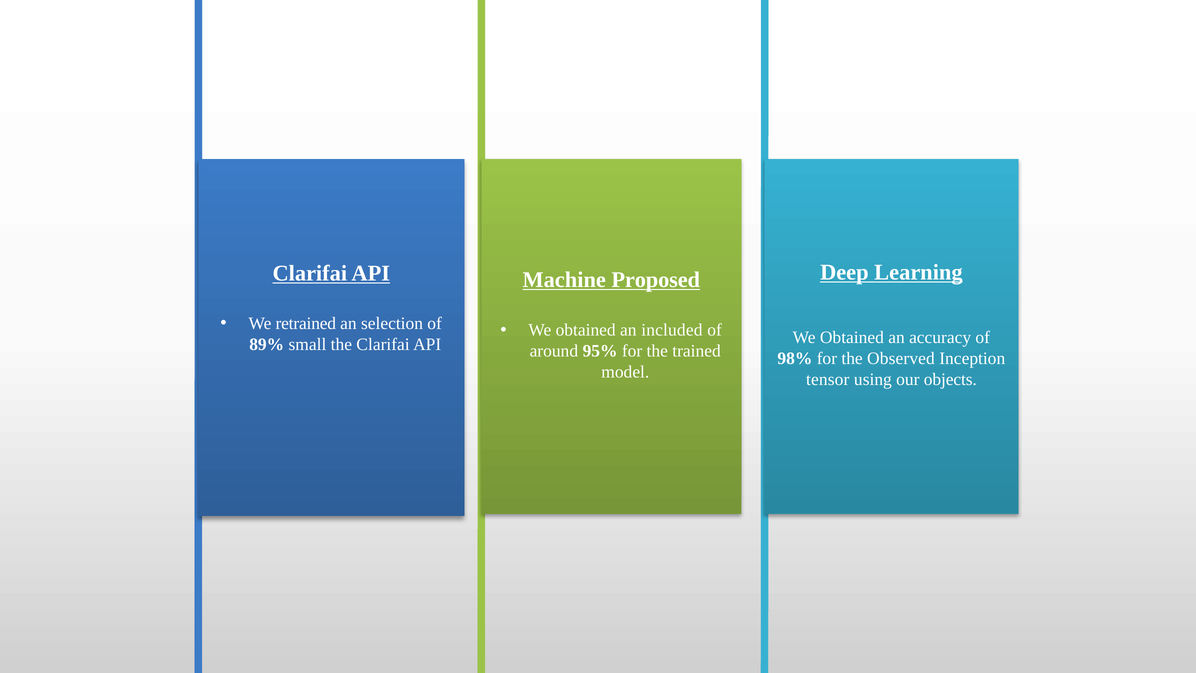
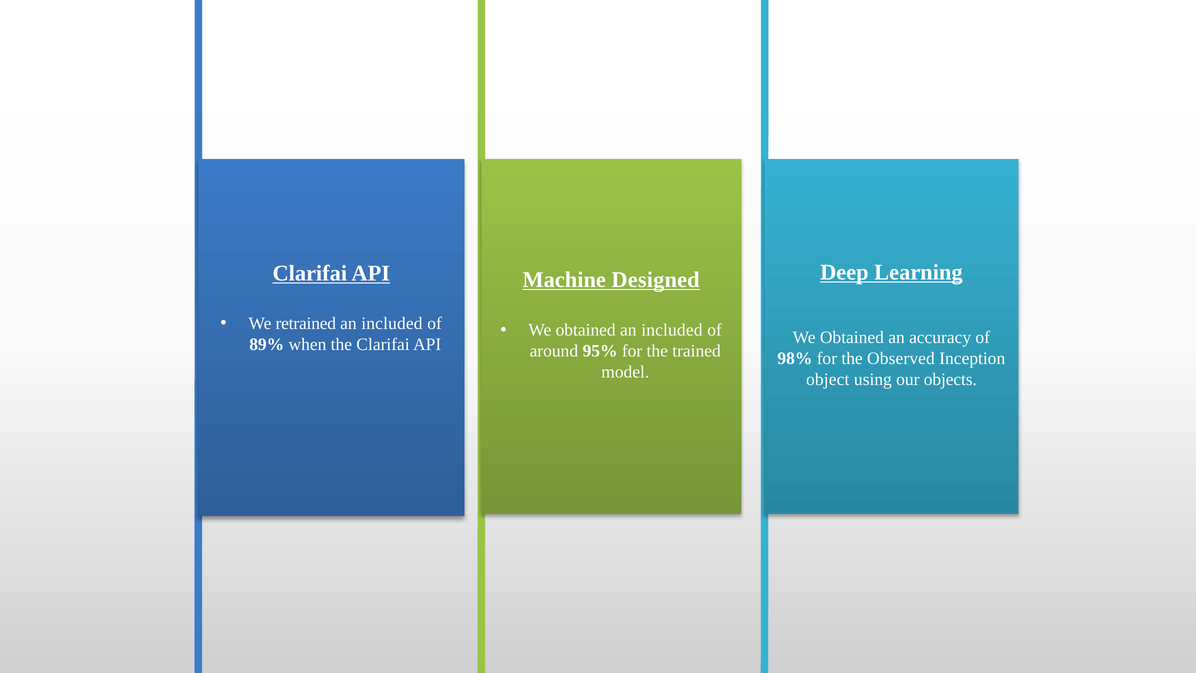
Proposed: Proposed -> Designed (656, 280)
selection: selection -> included (392, 323)
small: small -> when (307, 344)
tensor: tensor -> object (828, 379)
